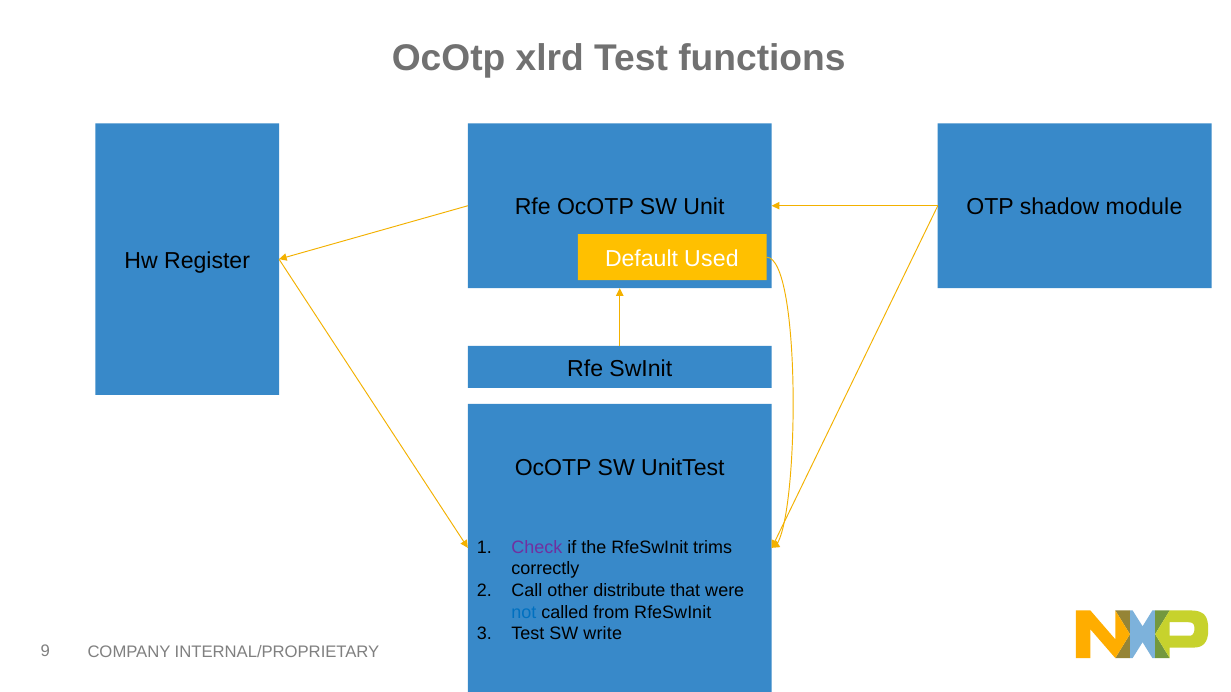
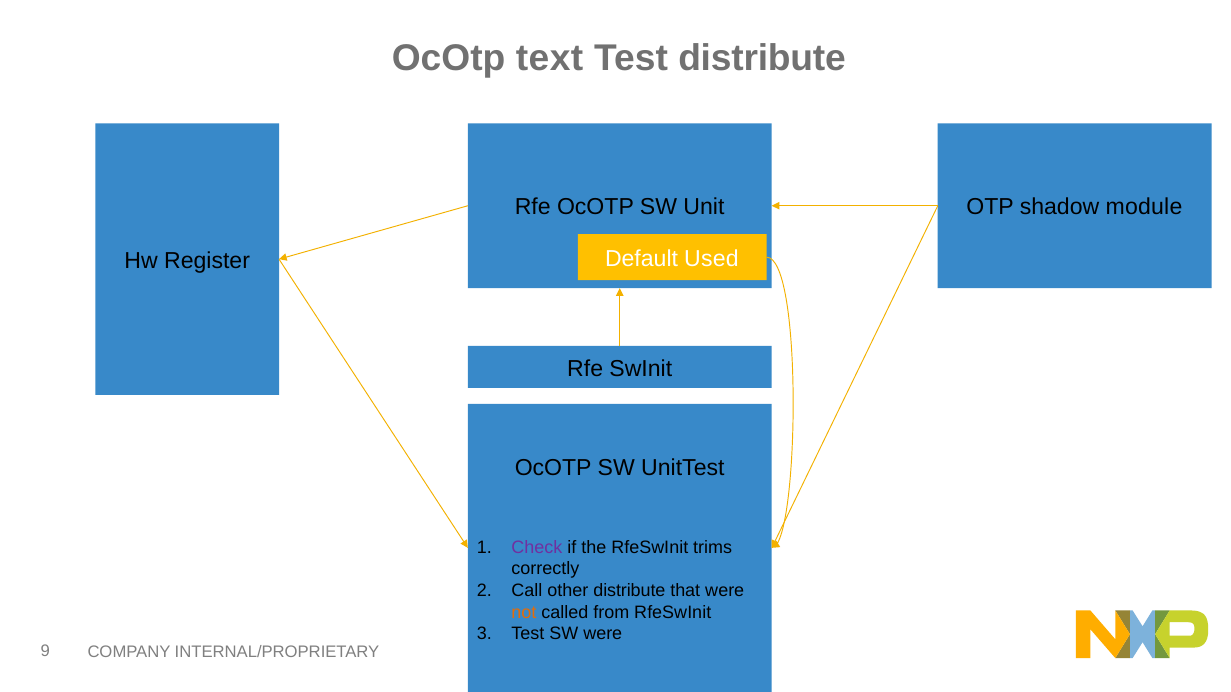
xlrd: xlrd -> text (550, 58)
Test functions: functions -> distribute (762, 58)
not colour: blue -> orange (524, 613)
SW write: write -> were (603, 634)
